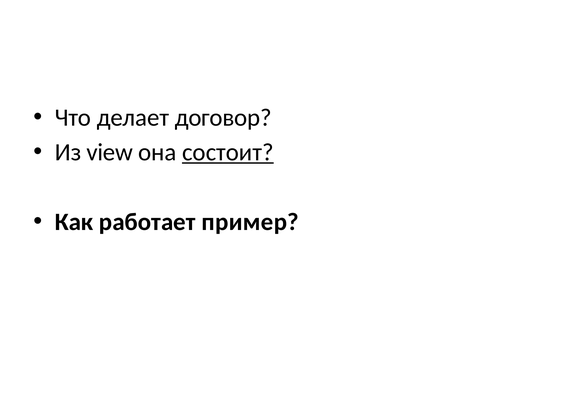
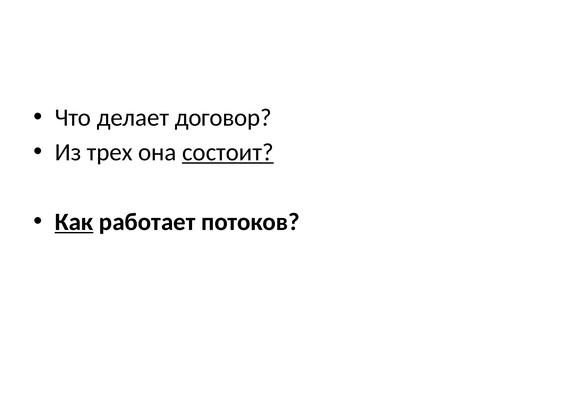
view: view -> трех (110, 153)
Как underline: none -> present (74, 222)
пример: пример -> потоков (250, 222)
